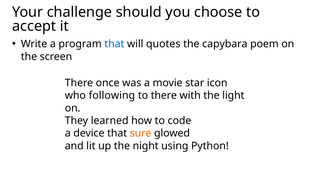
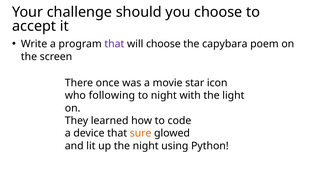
that colour: blue -> purple (114, 44)
will quotes: quotes -> choose (163, 44)
to there: there -> night (164, 95)
